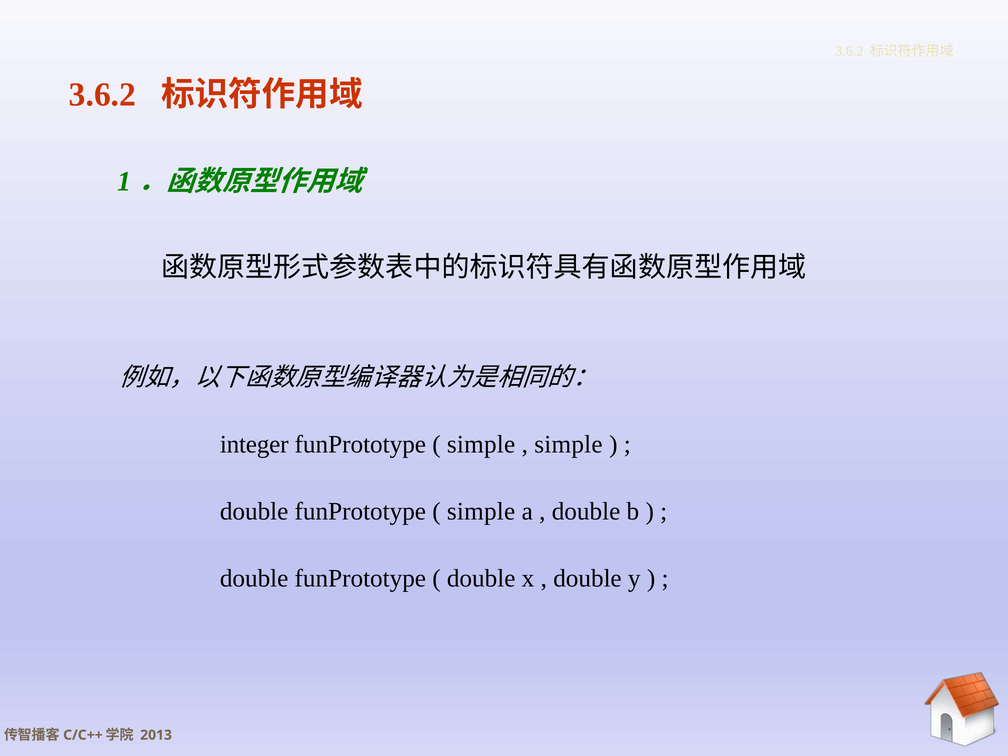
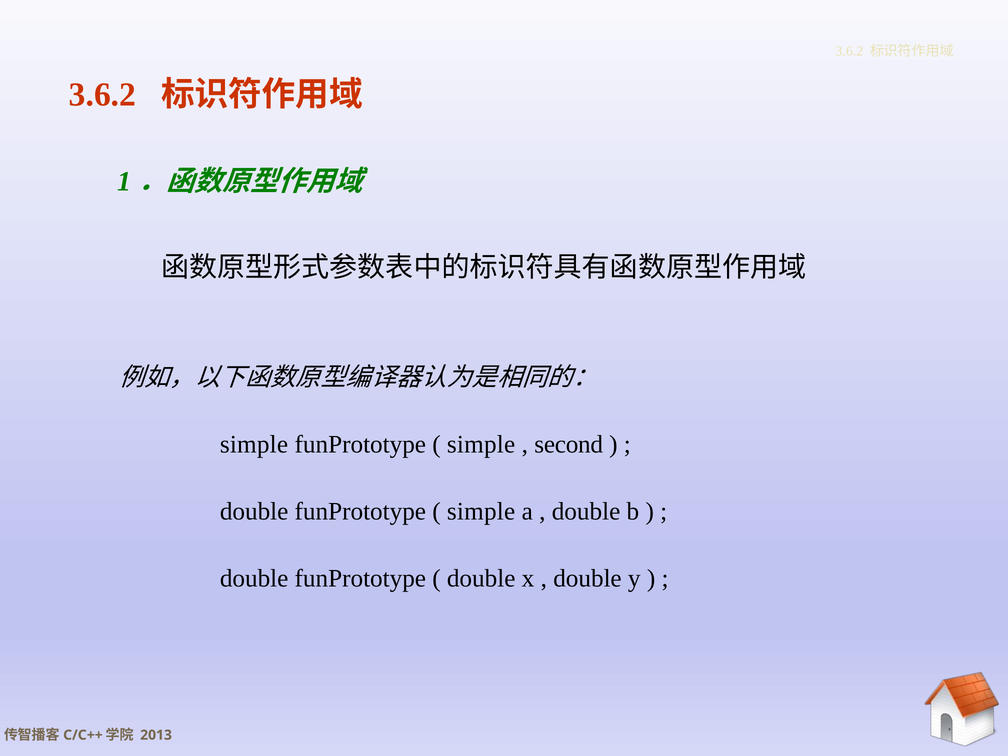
integer: integer -> simple (254, 444)
simple: simple -> second (569, 444)
